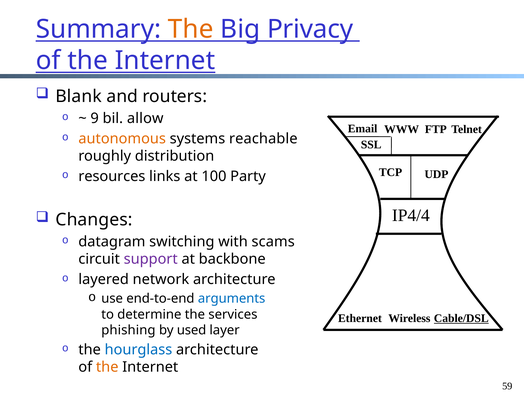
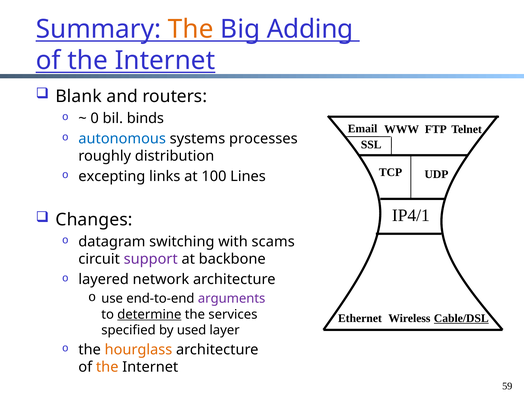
Privacy: Privacy -> Adding (310, 29)
9: 9 -> 0 (95, 118)
allow: allow -> binds (145, 118)
autonomous colour: orange -> blue (122, 139)
reachable: reachable -> processes (263, 139)
resources: resources -> excepting (112, 176)
Party: Party -> Lines (248, 176)
IP4/4: IP4/4 -> IP4/1 (411, 215)
arguments colour: blue -> purple (232, 299)
determine underline: none -> present (149, 314)
phishing: phishing -> specified (128, 330)
hourglass colour: blue -> orange (138, 350)
